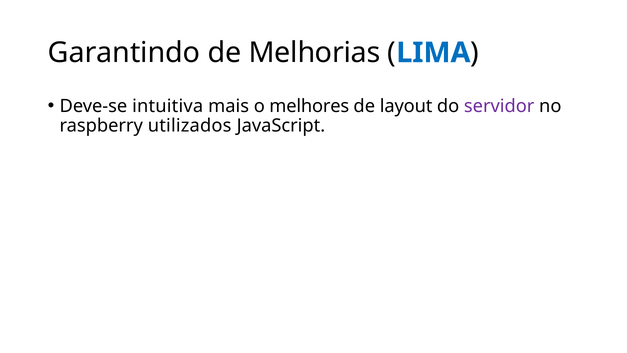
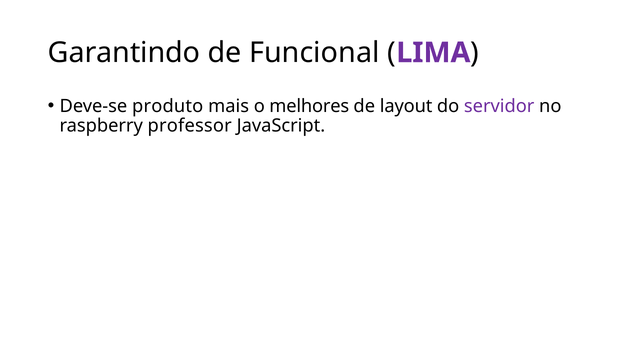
Melhorias: Melhorias -> Funcional (314, 53)
LIMA colour: blue -> purple (433, 53)
intuitiva: intuitiva -> produto (168, 106)
utilizados: utilizados -> professor (190, 126)
